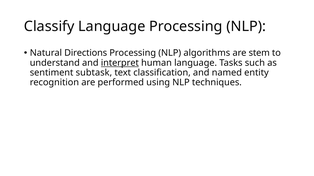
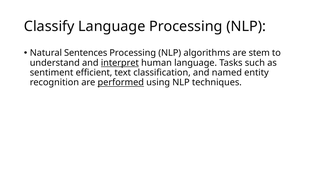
Directions: Directions -> Sentences (86, 53)
subtask: subtask -> efficient (94, 73)
performed underline: none -> present (121, 83)
